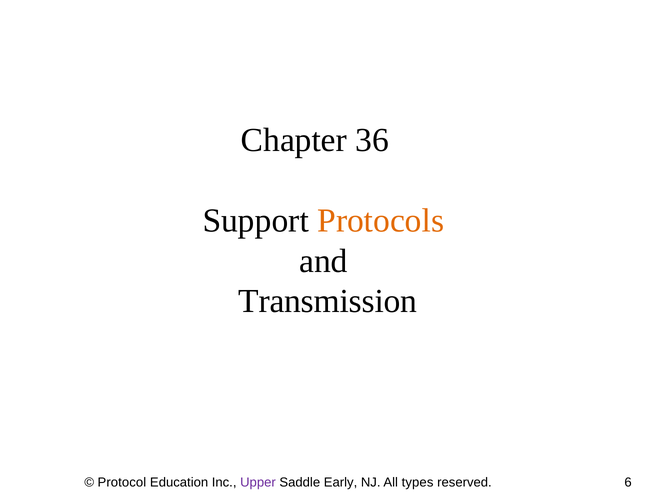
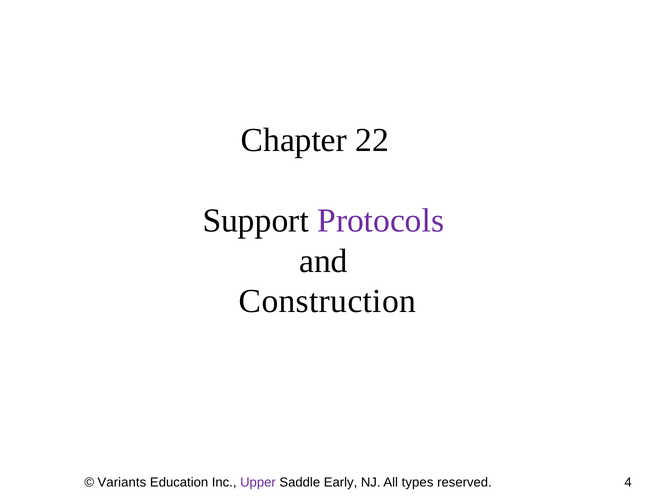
36: 36 -> 22 (372, 140)
Protocols colour: orange -> purple (381, 221)
Transmission: Transmission -> Construction (327, 301)
Protocol: Protocol -> Variants (122, 483)
6: 6 -> 4 (628, 483)
